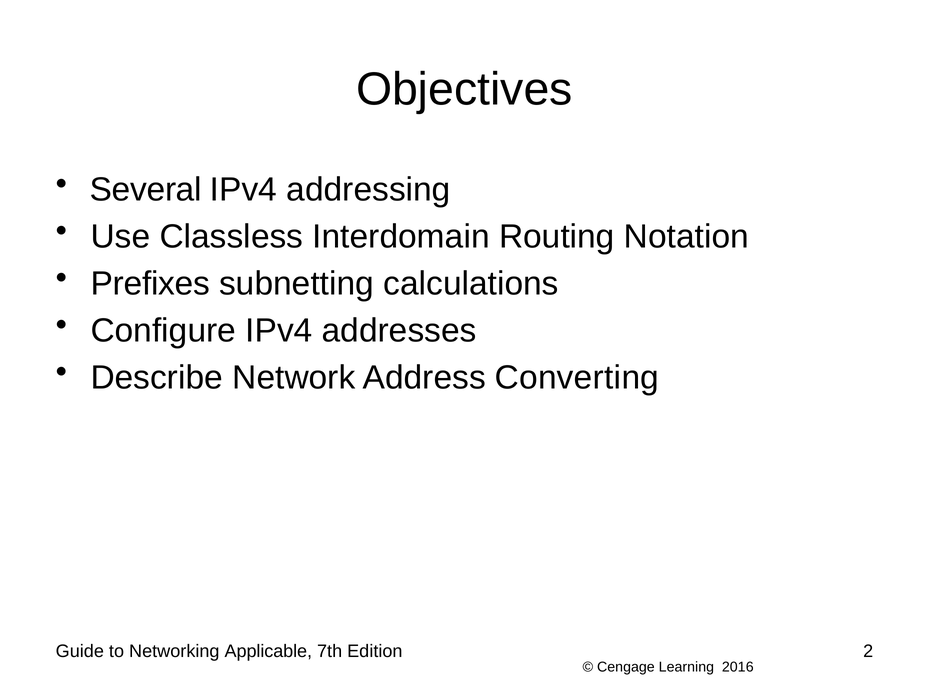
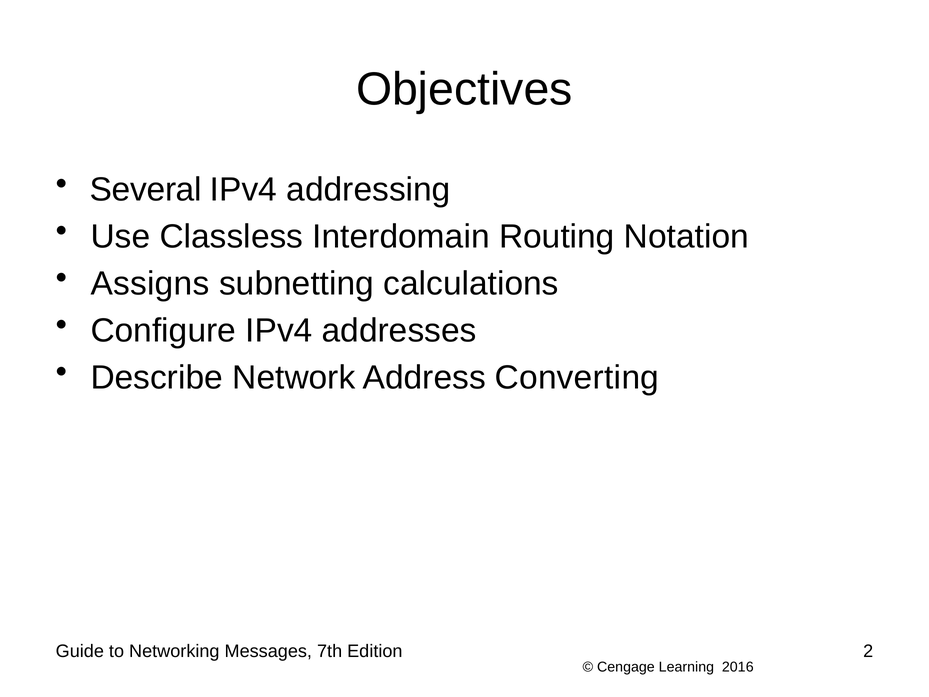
Prefixes: Prefixes -> Assigns (150, 284)
Applicable: Applicable -> Messages (268, 651)
